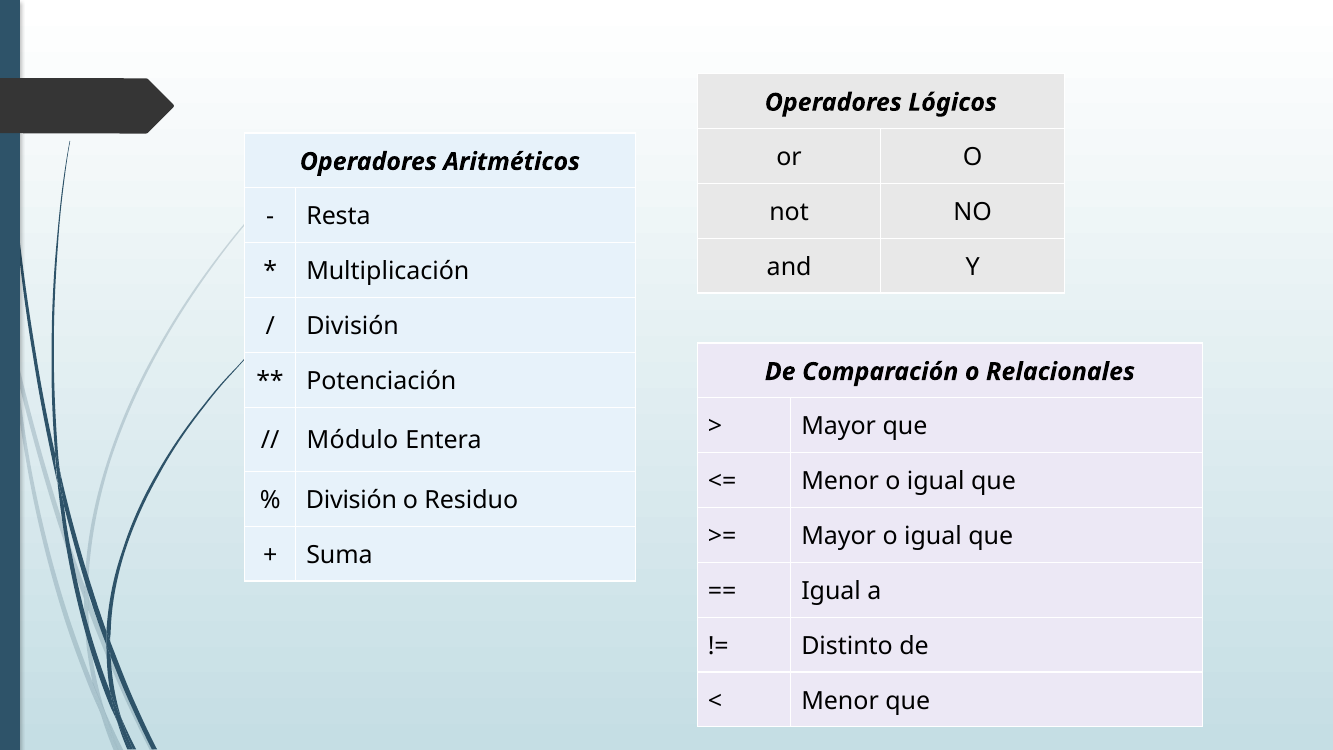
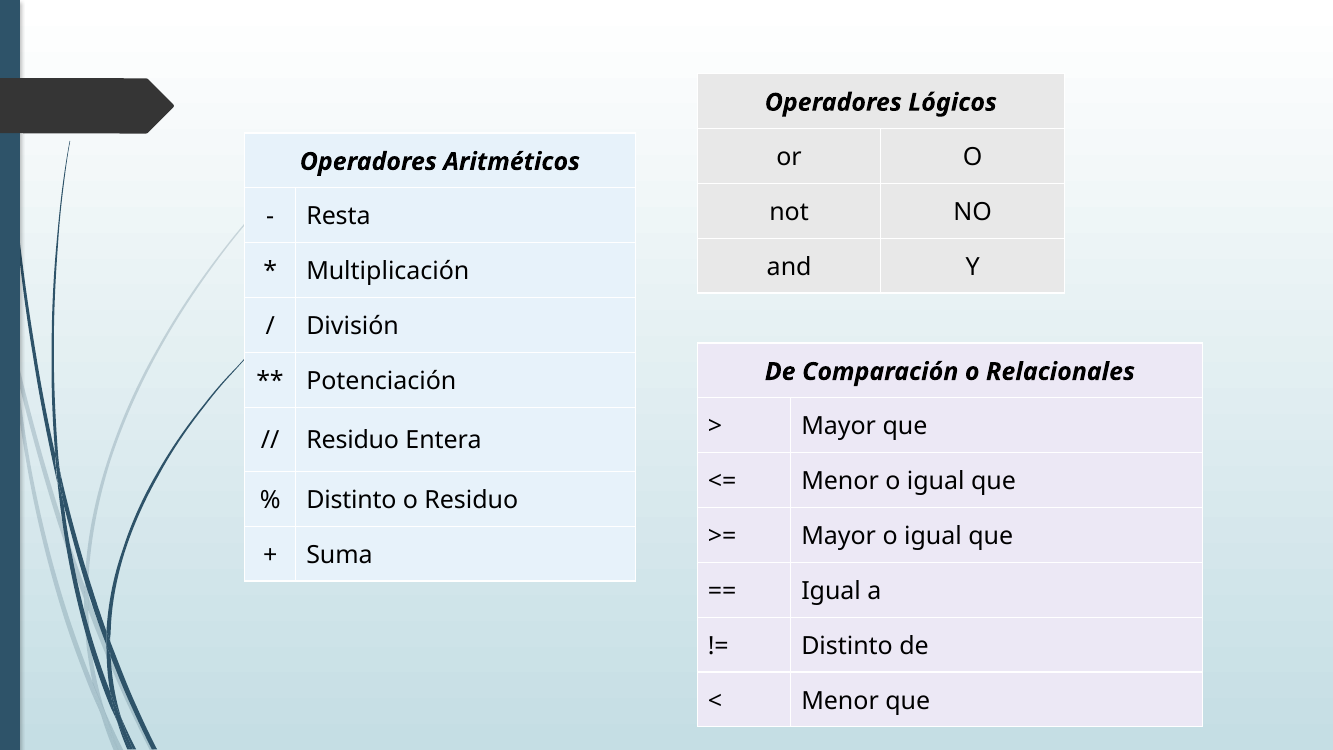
Módulo: Módulo -> Residuo (353, 440)
División: División -> Distinto (351, 500)
